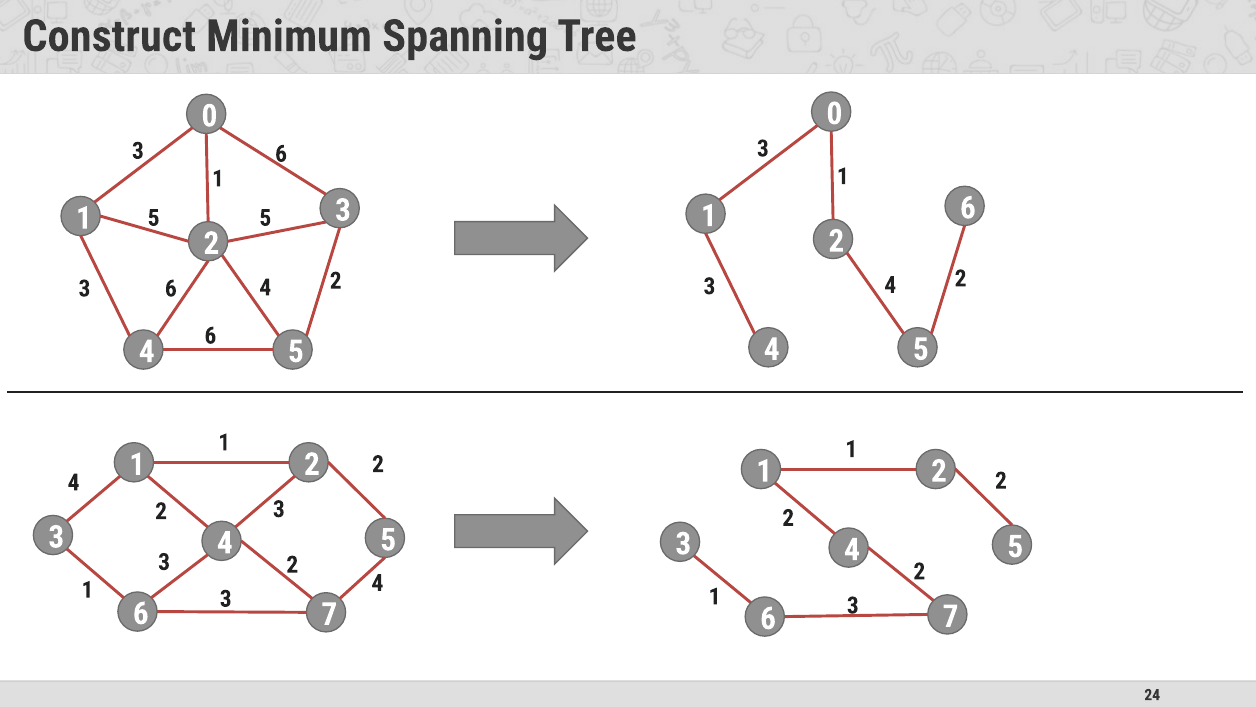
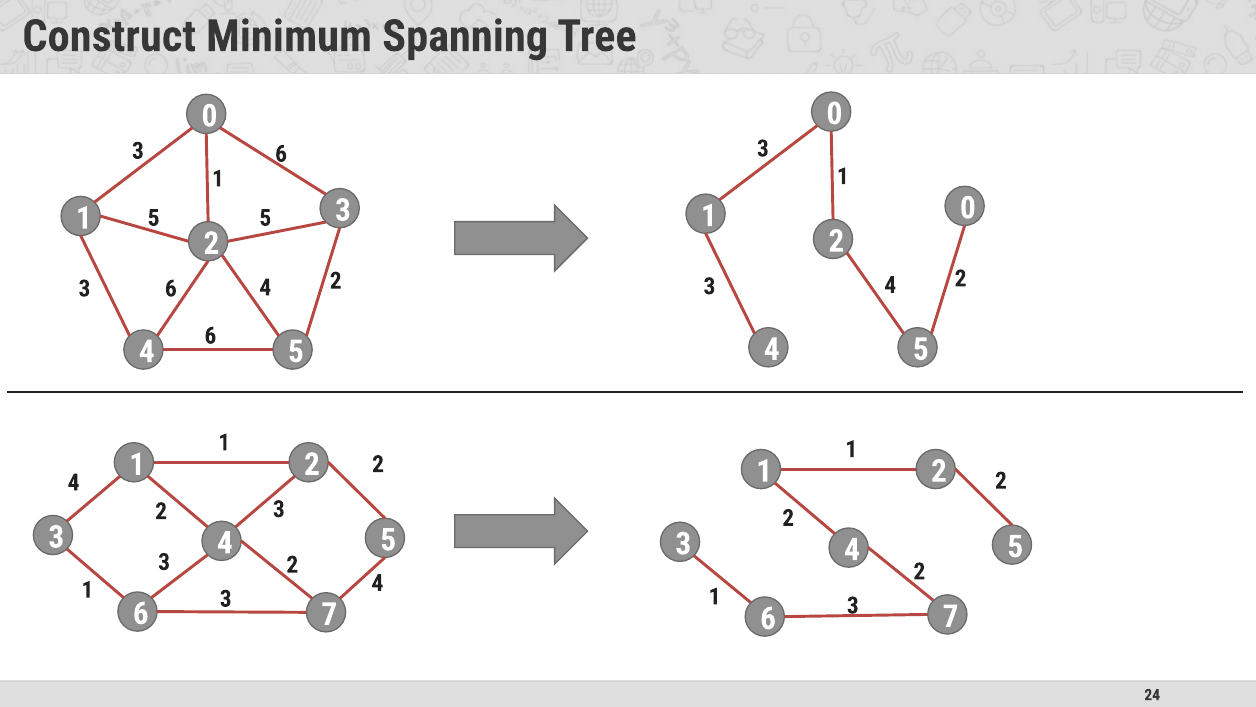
6: 6 -> 0 (968, 208)
